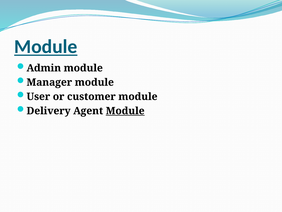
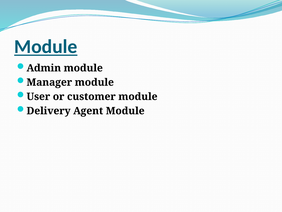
Module underline: present -> none (125, 111)
